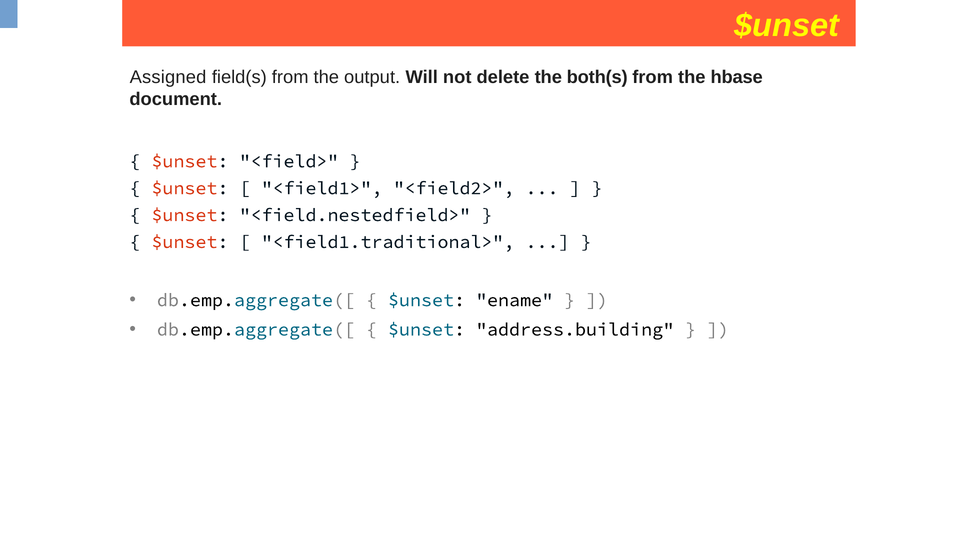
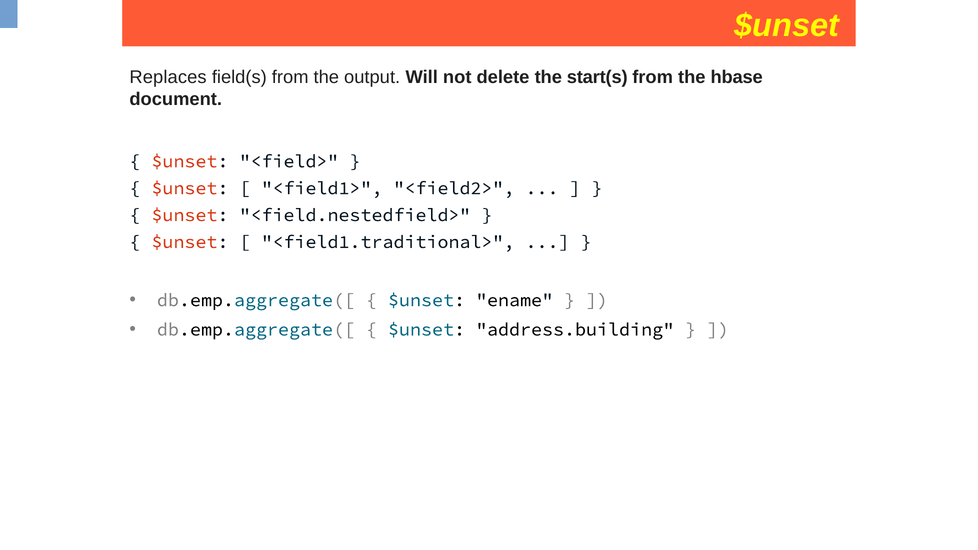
Assigned: Assigned -> Replaces (168, 77)
both(s: both(s -> start(s (597, 77)
